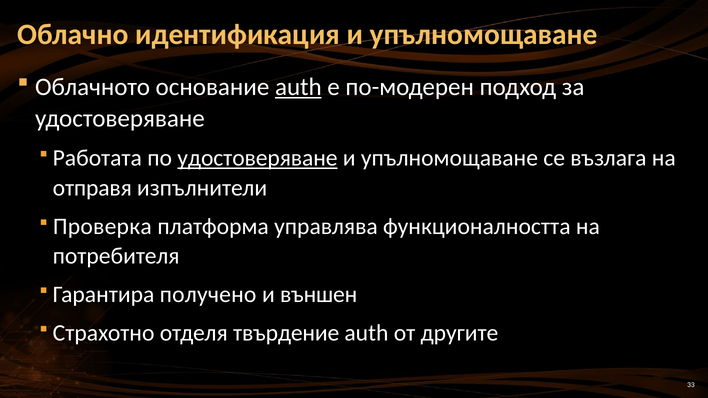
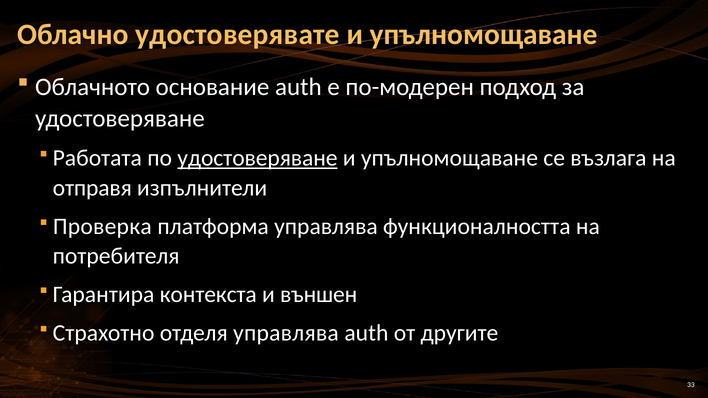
идентификация: идентификация -> удостоверявате (238, 34)
auth underline: present -> none (298, 87)
получено: получено -> контекста (208, 295)
отделя твърдение: твърдение -> управлява (286, 333)
